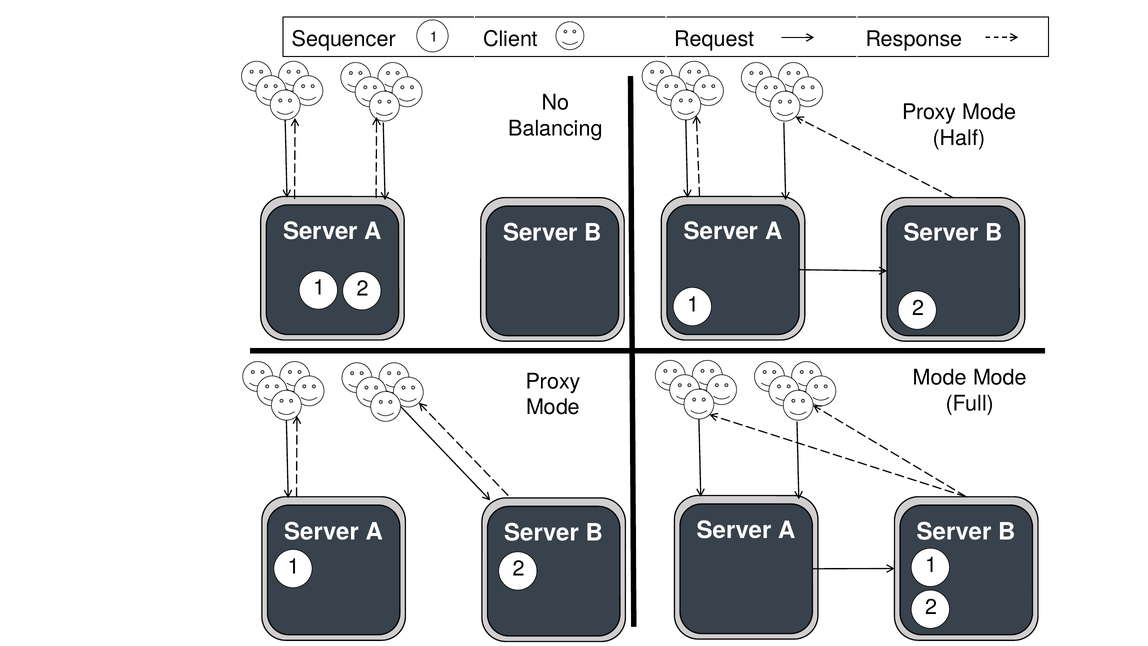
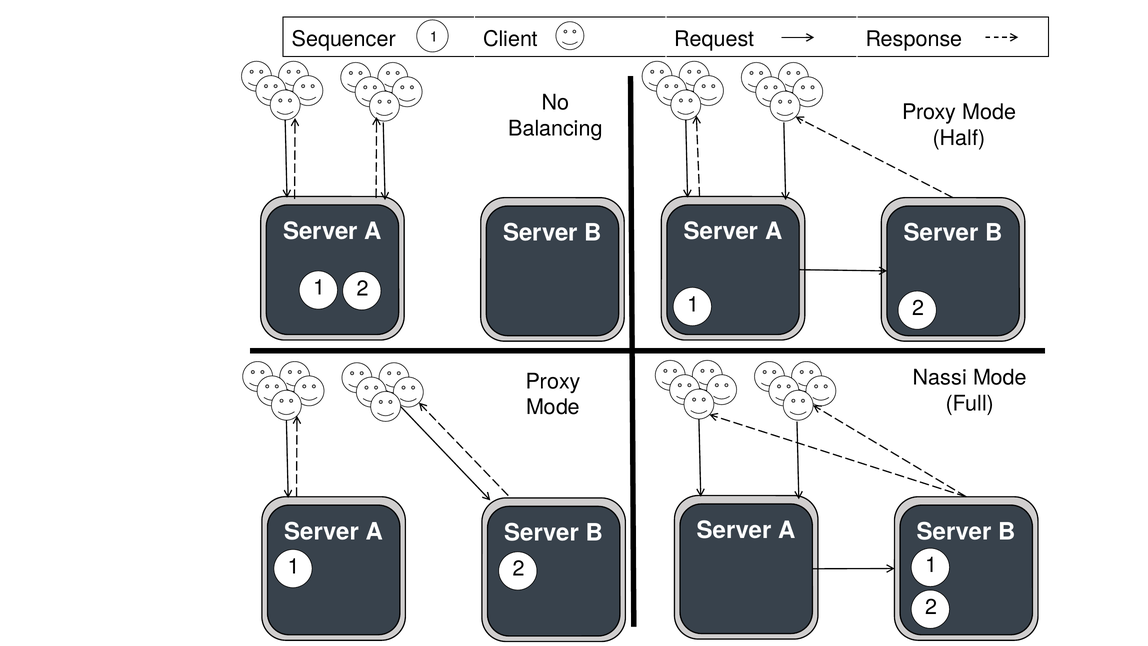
Mode: Mode -> Nassi (940, 378)
